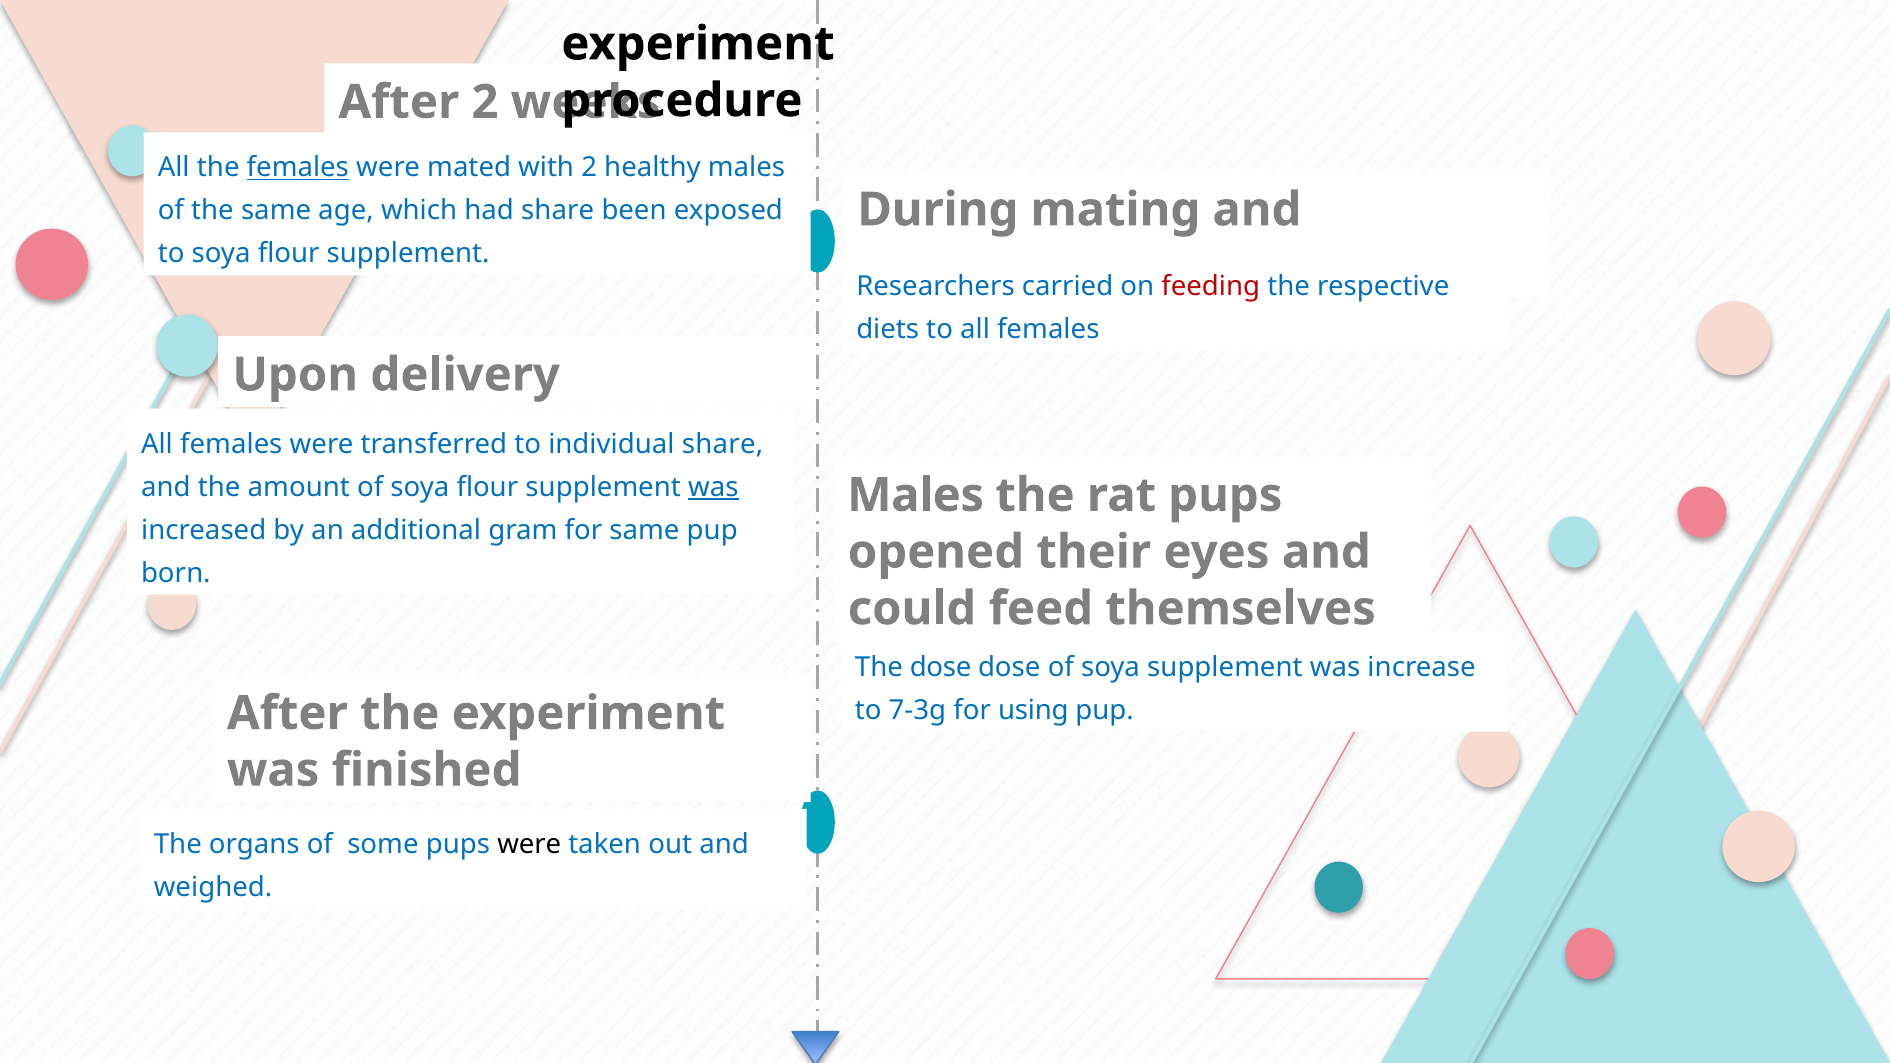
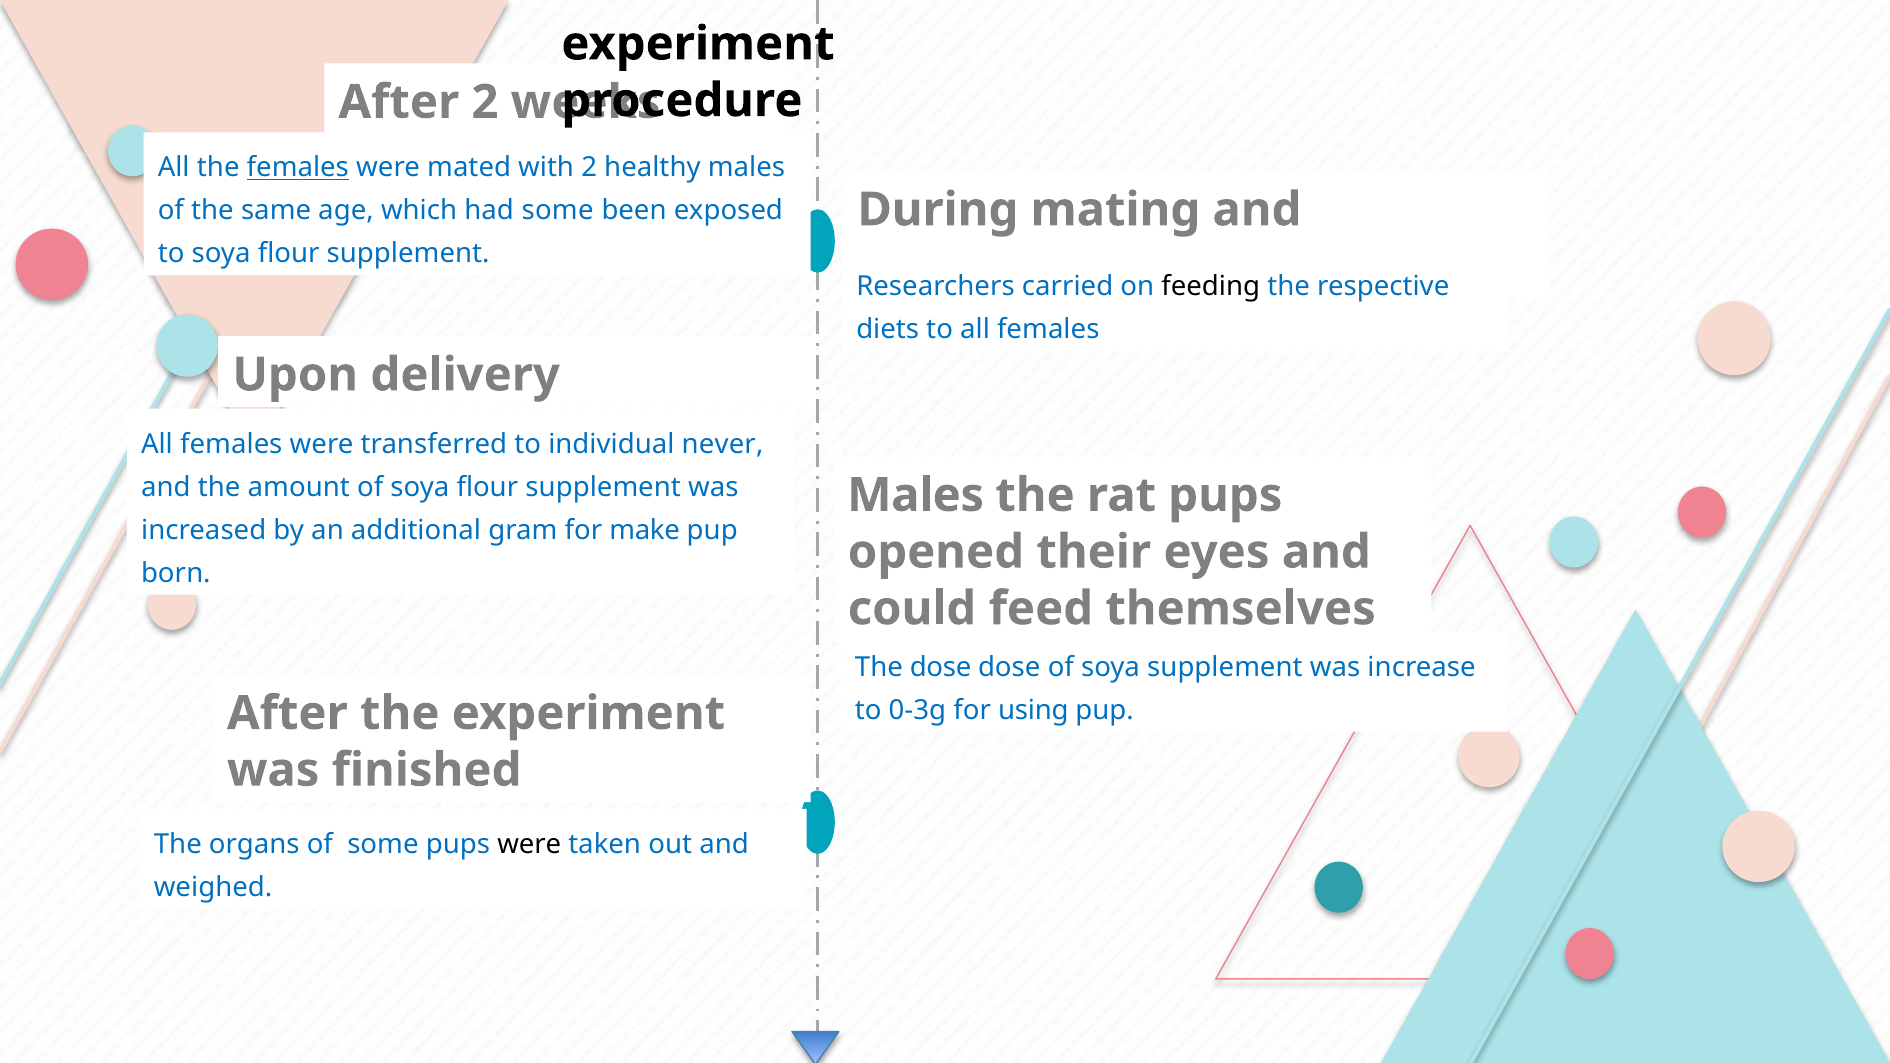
had share: share -> some (558, 211)
feeding colour: red -> black (1211, 287)
individual share: share -> never (723, 444)
was underline: present -> none (713, 487)
for same: same -> make (645, 530)
7-3g: 7-3g -> 0-3g (917, 710)
